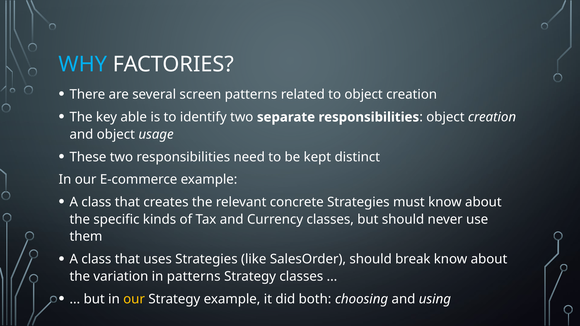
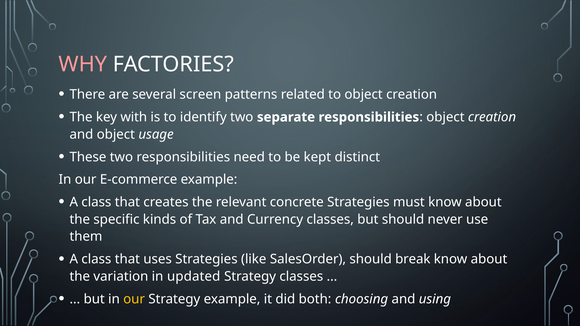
WHY colour: light blue -> pink (83, 64)
able: able -> with (134, 117)
in patterns: patterns -> updated (194, 277)
